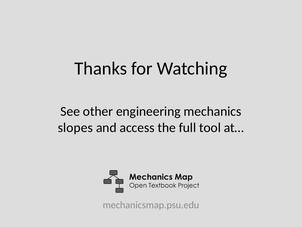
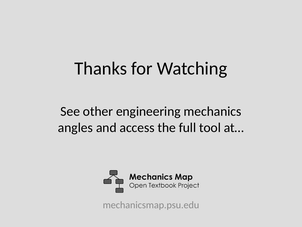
slopes: slopes -> angles (75, 127)
